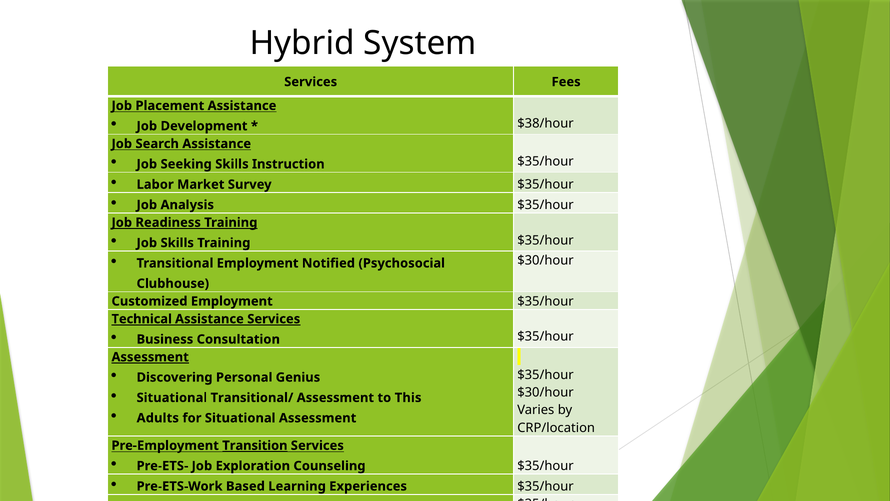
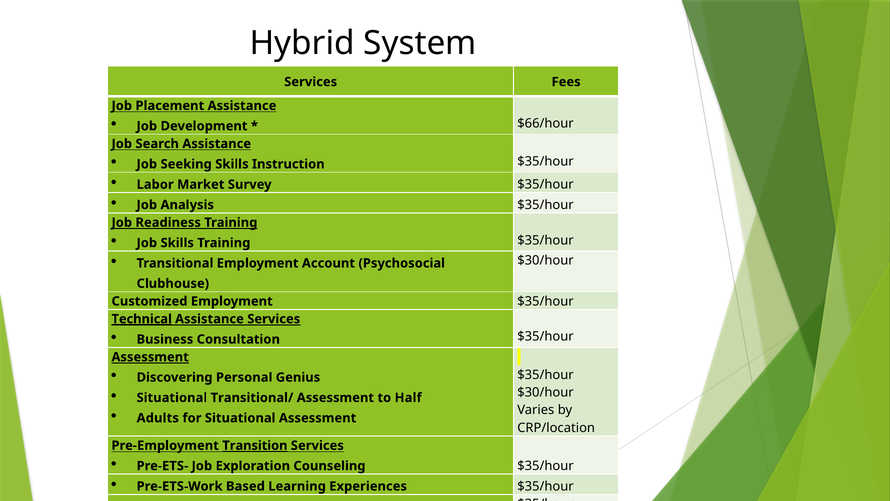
$38/hour: $38/hour -> $66/hour (546, 123)
Notified: Notified -> Account (328, 263)
Technical underline: none -> present (142, 319)
This: This -> Half (408, 397)
